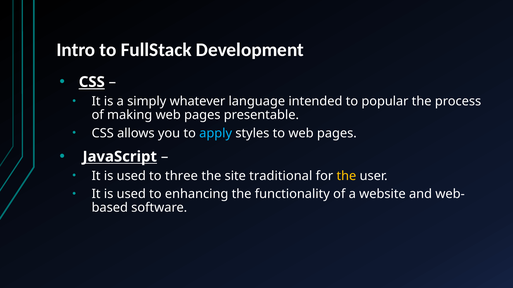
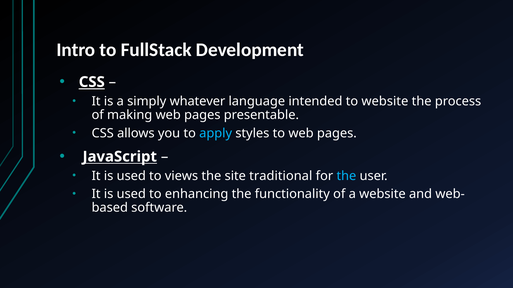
to popular: popular -> website (385, 101)
three: three -> views (182, 176)
the colour: yellow -> light blue (346, 176)
